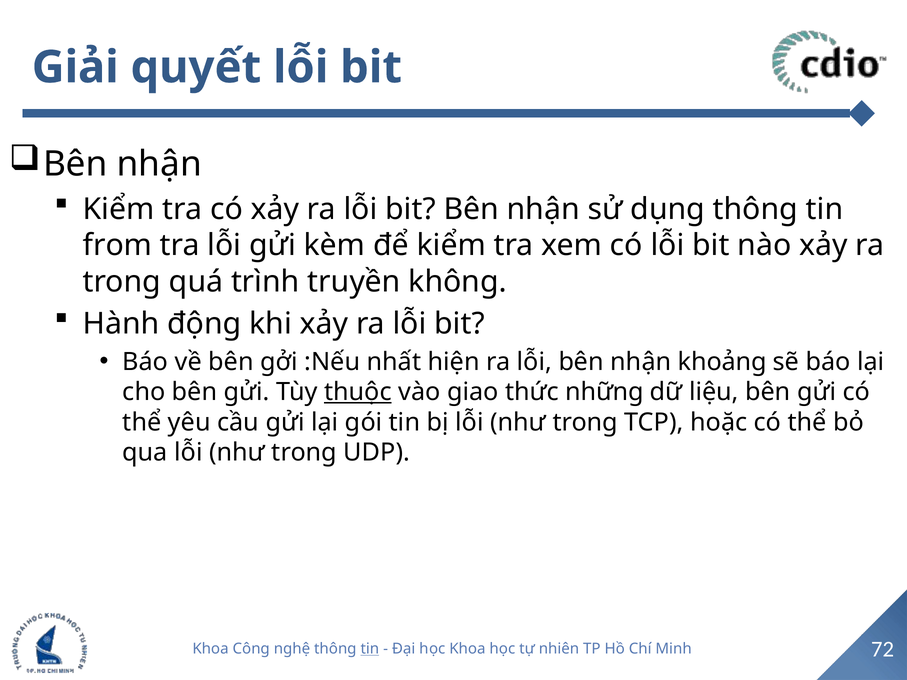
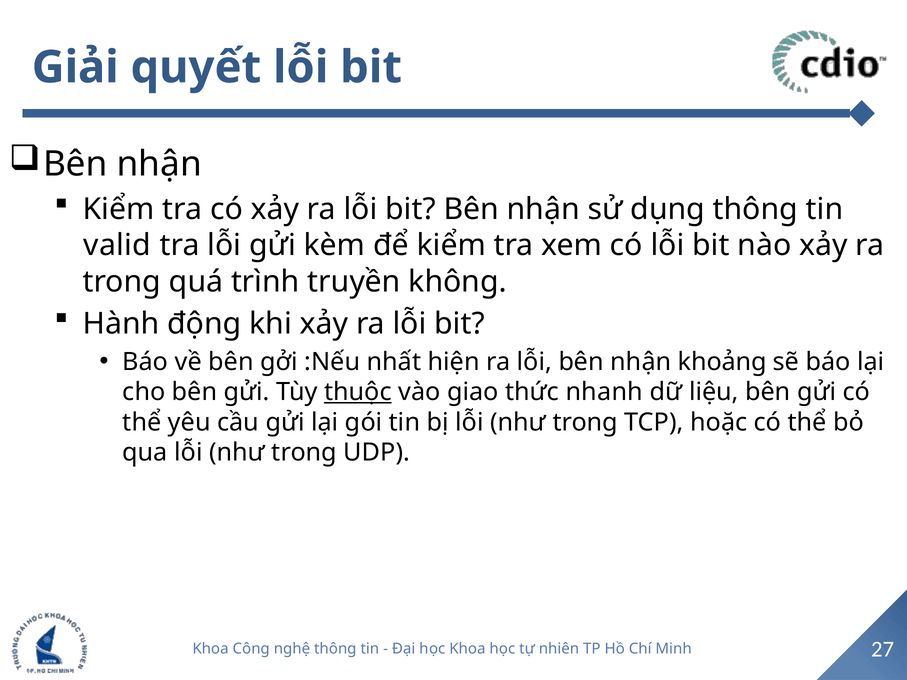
from: from -> valid (117, 245)
những: những -> nhanh (604, 392)
tin underline: present -> none (370, 649)
72: 72 -> 27 (883, 649)
